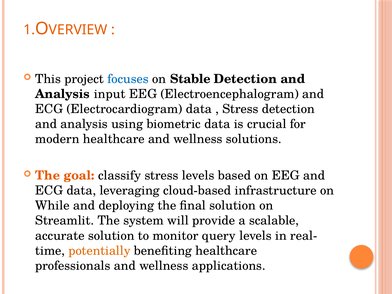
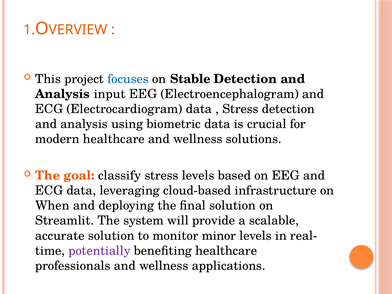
While: While -> When (52, 206)
query: query -> minor (219, 236)
potentially colour: orange -> purple (99, 251)
